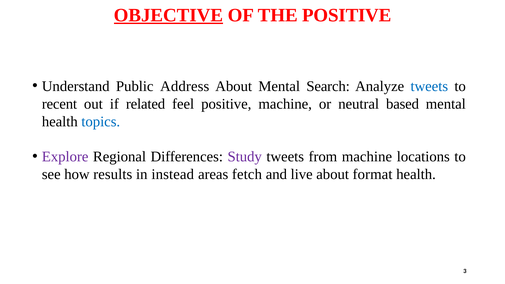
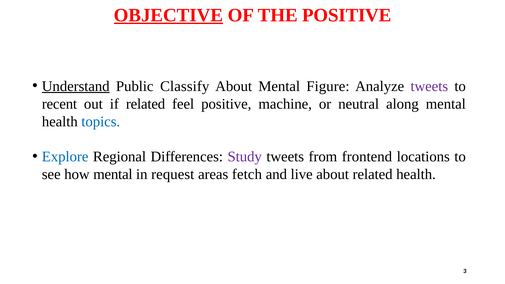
Understand underline: none -> present (76, 86)
Address: Address -> Classify (185, 86)
Search: Search -> Figure (328, 86)
tweets colour: blue -> purple (429, 86)
based: based -> along (402, 104)
Explore colour: purple -> blue (65, 157)
from machine: machine -> frontend (367, 157)
how results: results -> mental (113, 174)
instead: instead -> request (173, 174)
about format: format -> related (373, 174)
